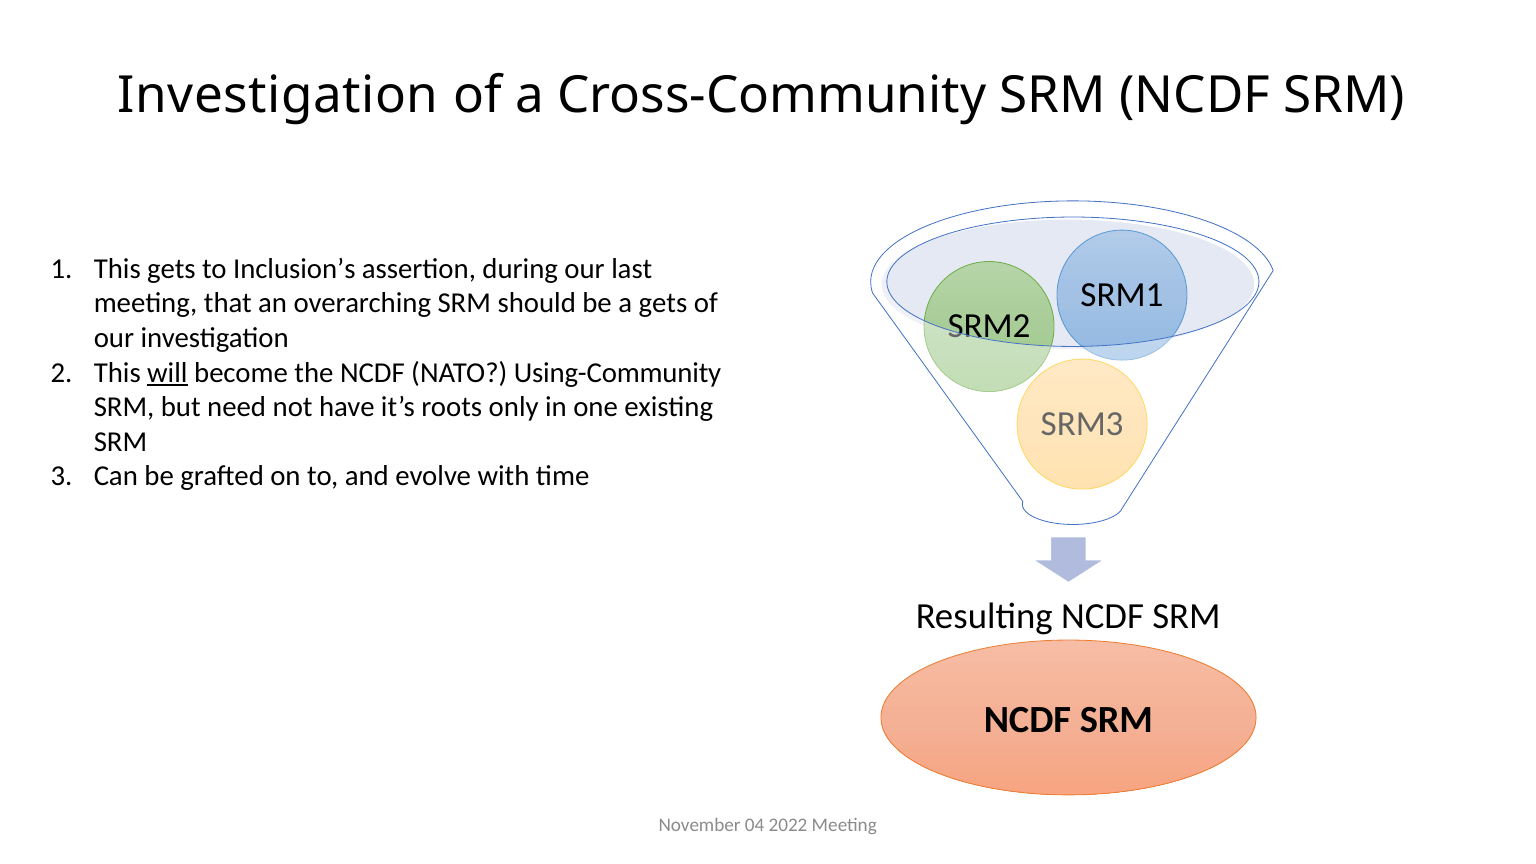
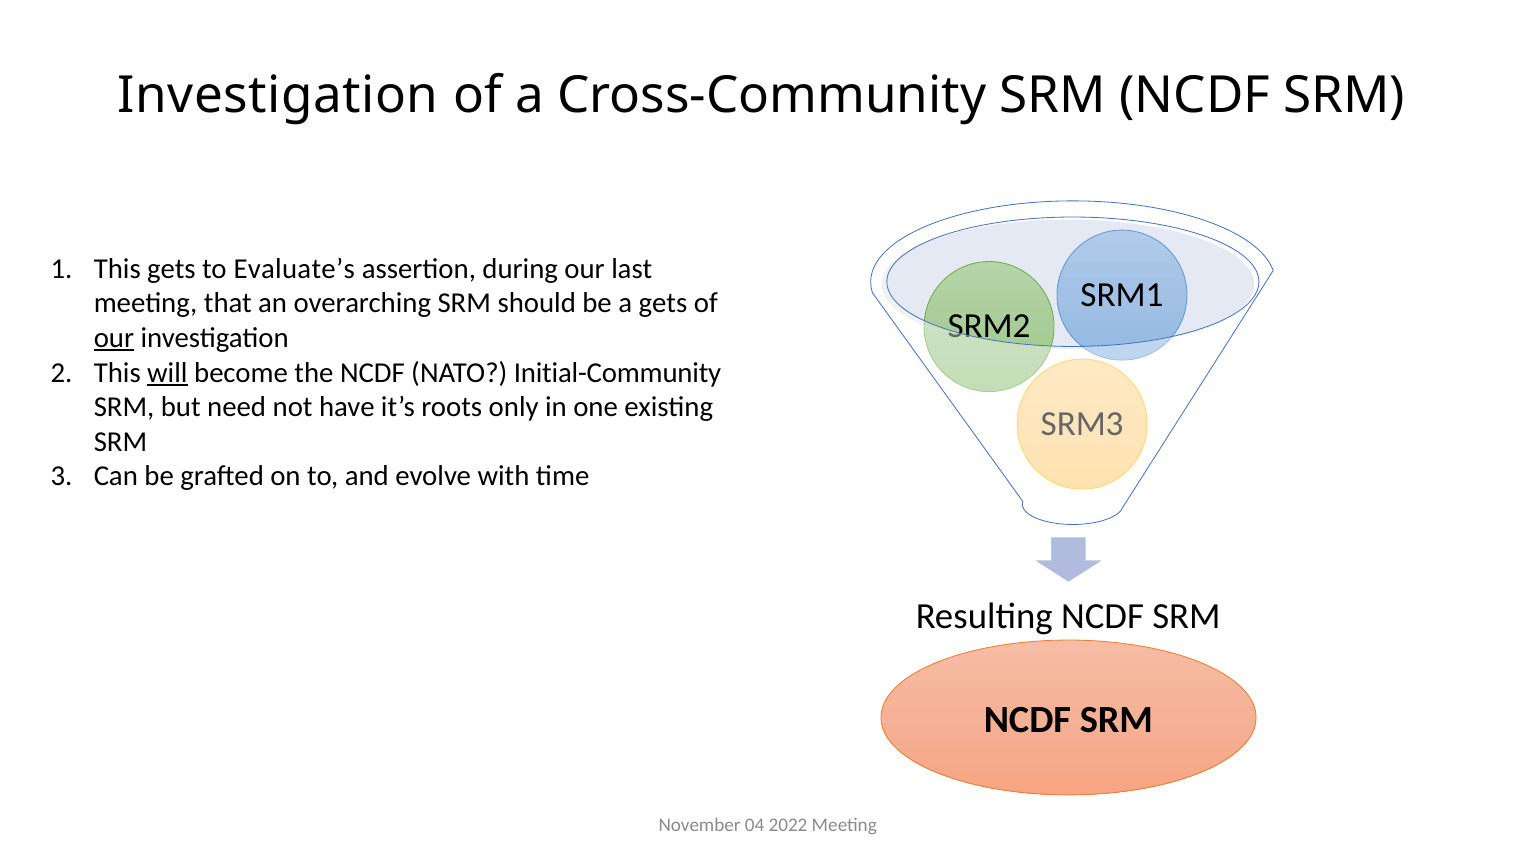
Inclusion’s: Inclusion’s -> Evaluate’s (294, 269)
our underline: none -> present (114, 338)
Using-Community: Using-Community -> Initial-Community (618, 373)
